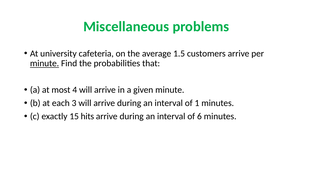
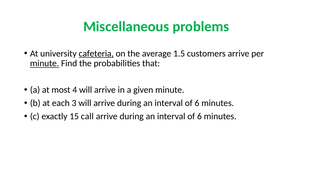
cafeteria underline: none -> present (96, 53)
1: 1 -> 6 (197, 103)
hits: hits -> call (87, 116)
